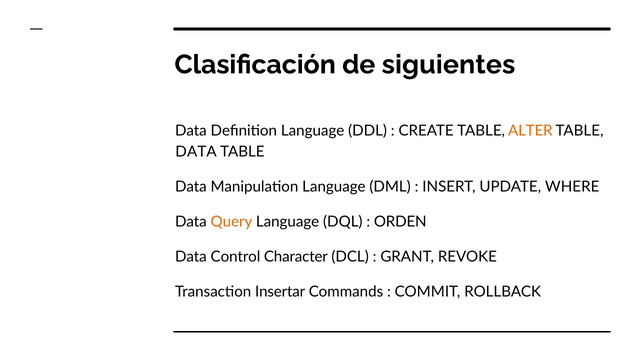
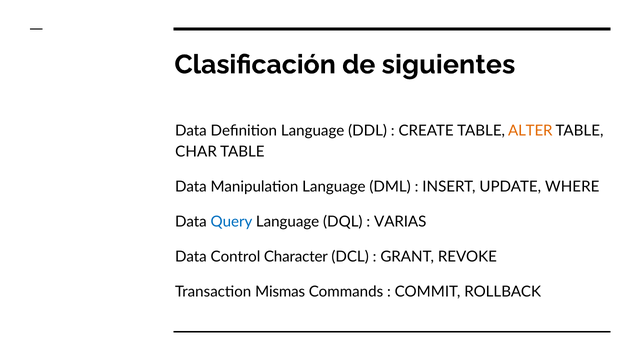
DATA: DATA -> CHAR (196, 152)
Query colour: orange -> blue (231, 222)
ORDEN: ORDEN -> VARIAS (400, 222)
Insertar: Insertar -> Mismas (280, 292)
